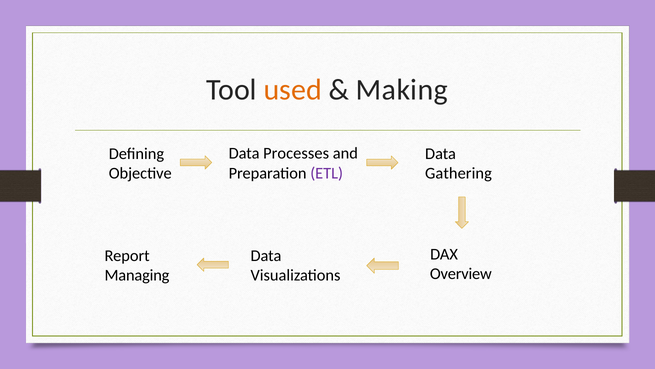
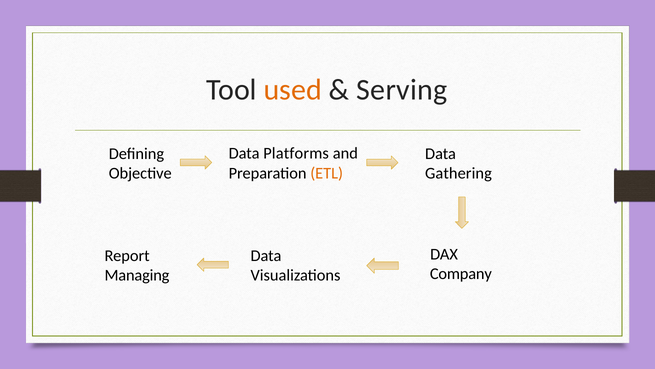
Making: Making -> Serving (402, 90)
Processes: Processes -> Platforms (296, 153)
ETL colour: purple -> orange (327, 173)
Overview: Overview -> Company (461, 273)
